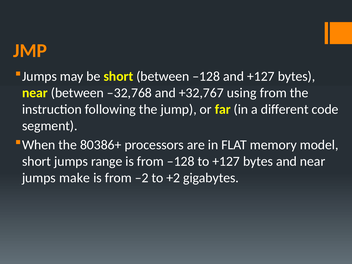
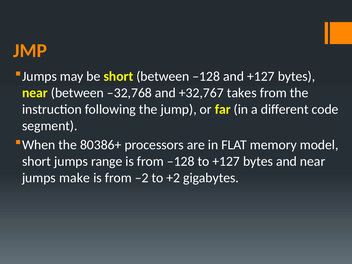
using: using -> takes (242, 93)
